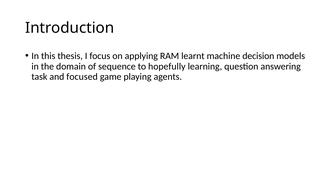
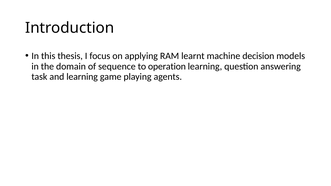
hopefully: hopefully -> operation (167, 66)
and focused: focused -> learning (82, 77)
